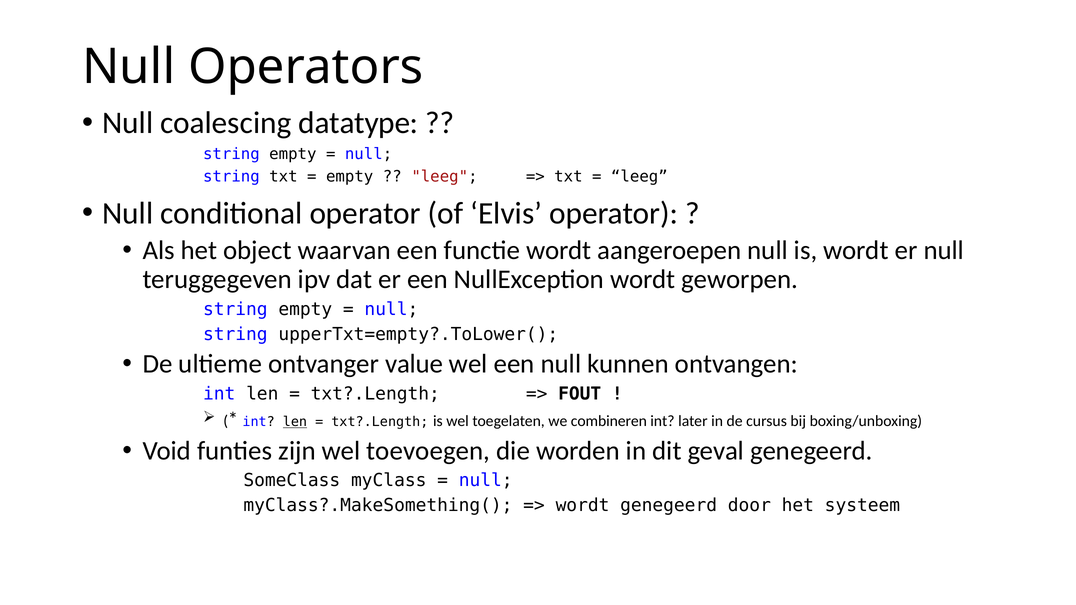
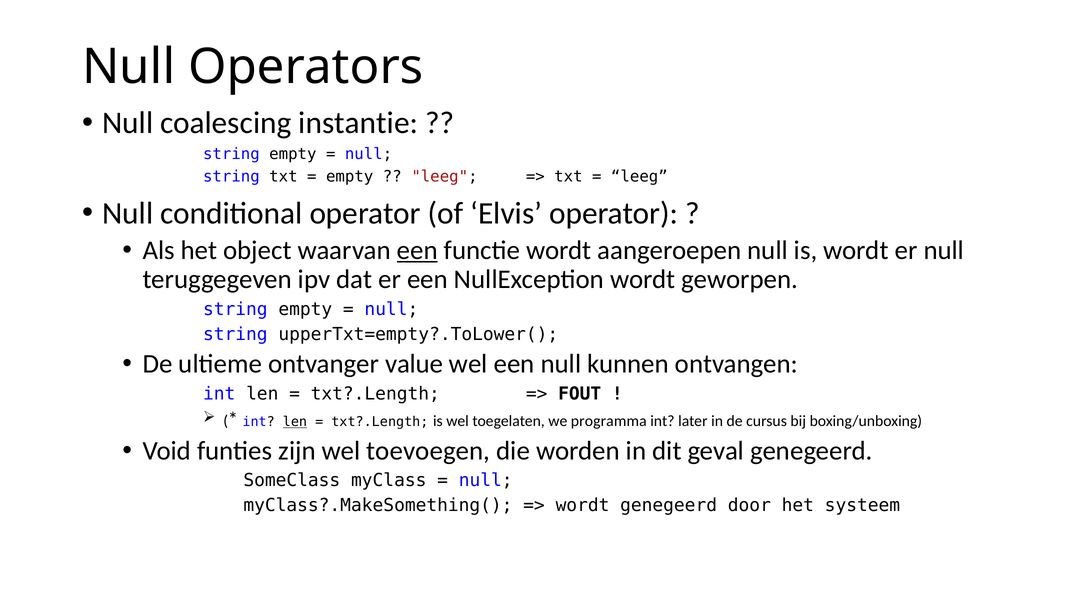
datatype: datatype -> instantie (358, 123)
een underline: none -> present (417, 250)
combineren: combineren -> programma (609, 421)
